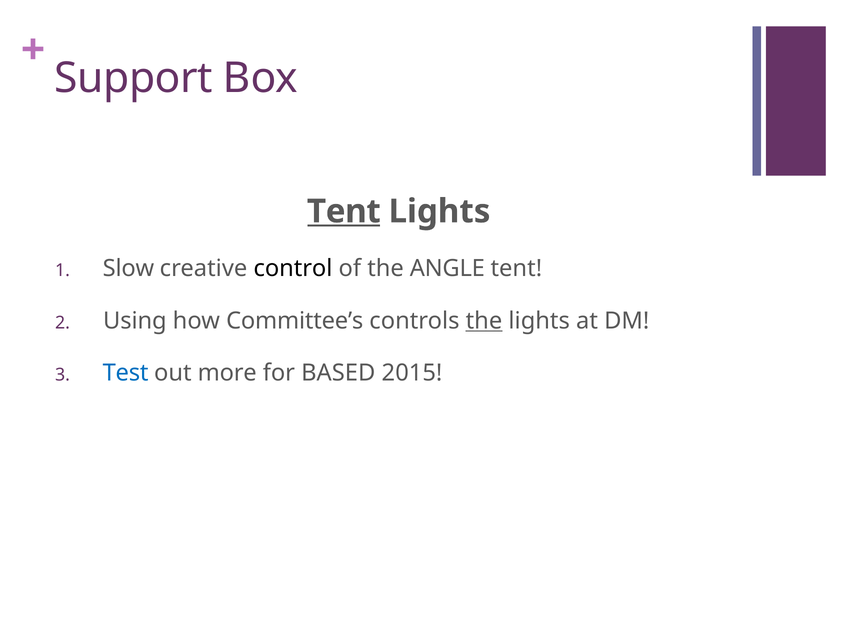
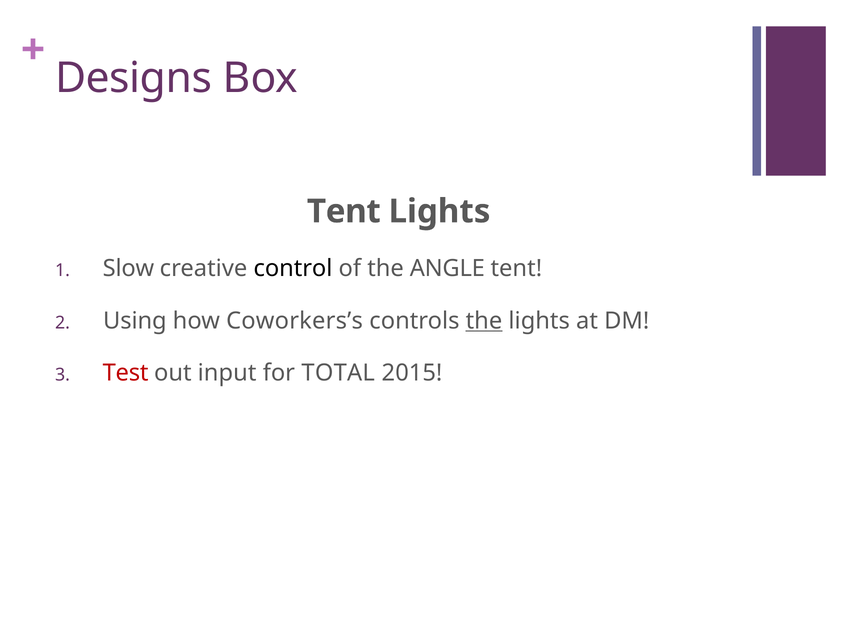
Support: Support -> Designs (134, 78)
Tent underline: present -> none (344, 211)
Committee’s: Committee’s -> Coworkers’s (295, 321)
Test colour: blue -> red (126, 373)
more: more -> input (227, 373)
BASED: BASED -> TOTAL (338, 373)
